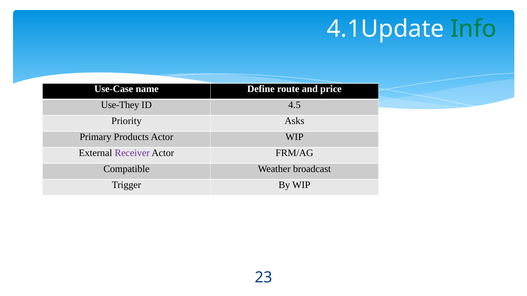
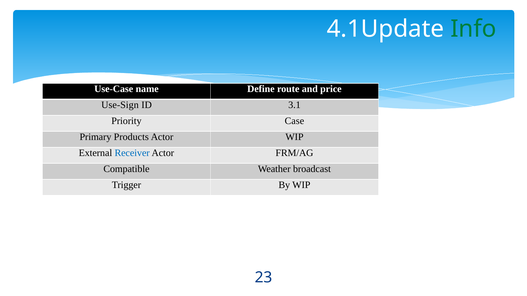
Use-They: Use-They -> Use-Sign (120, 105)
4.5: 4.5 -> 3.1 (294, 105)
Asks: Asks -> Case (294, 121)
Receiver colour: purple -> blue (132, 153)
